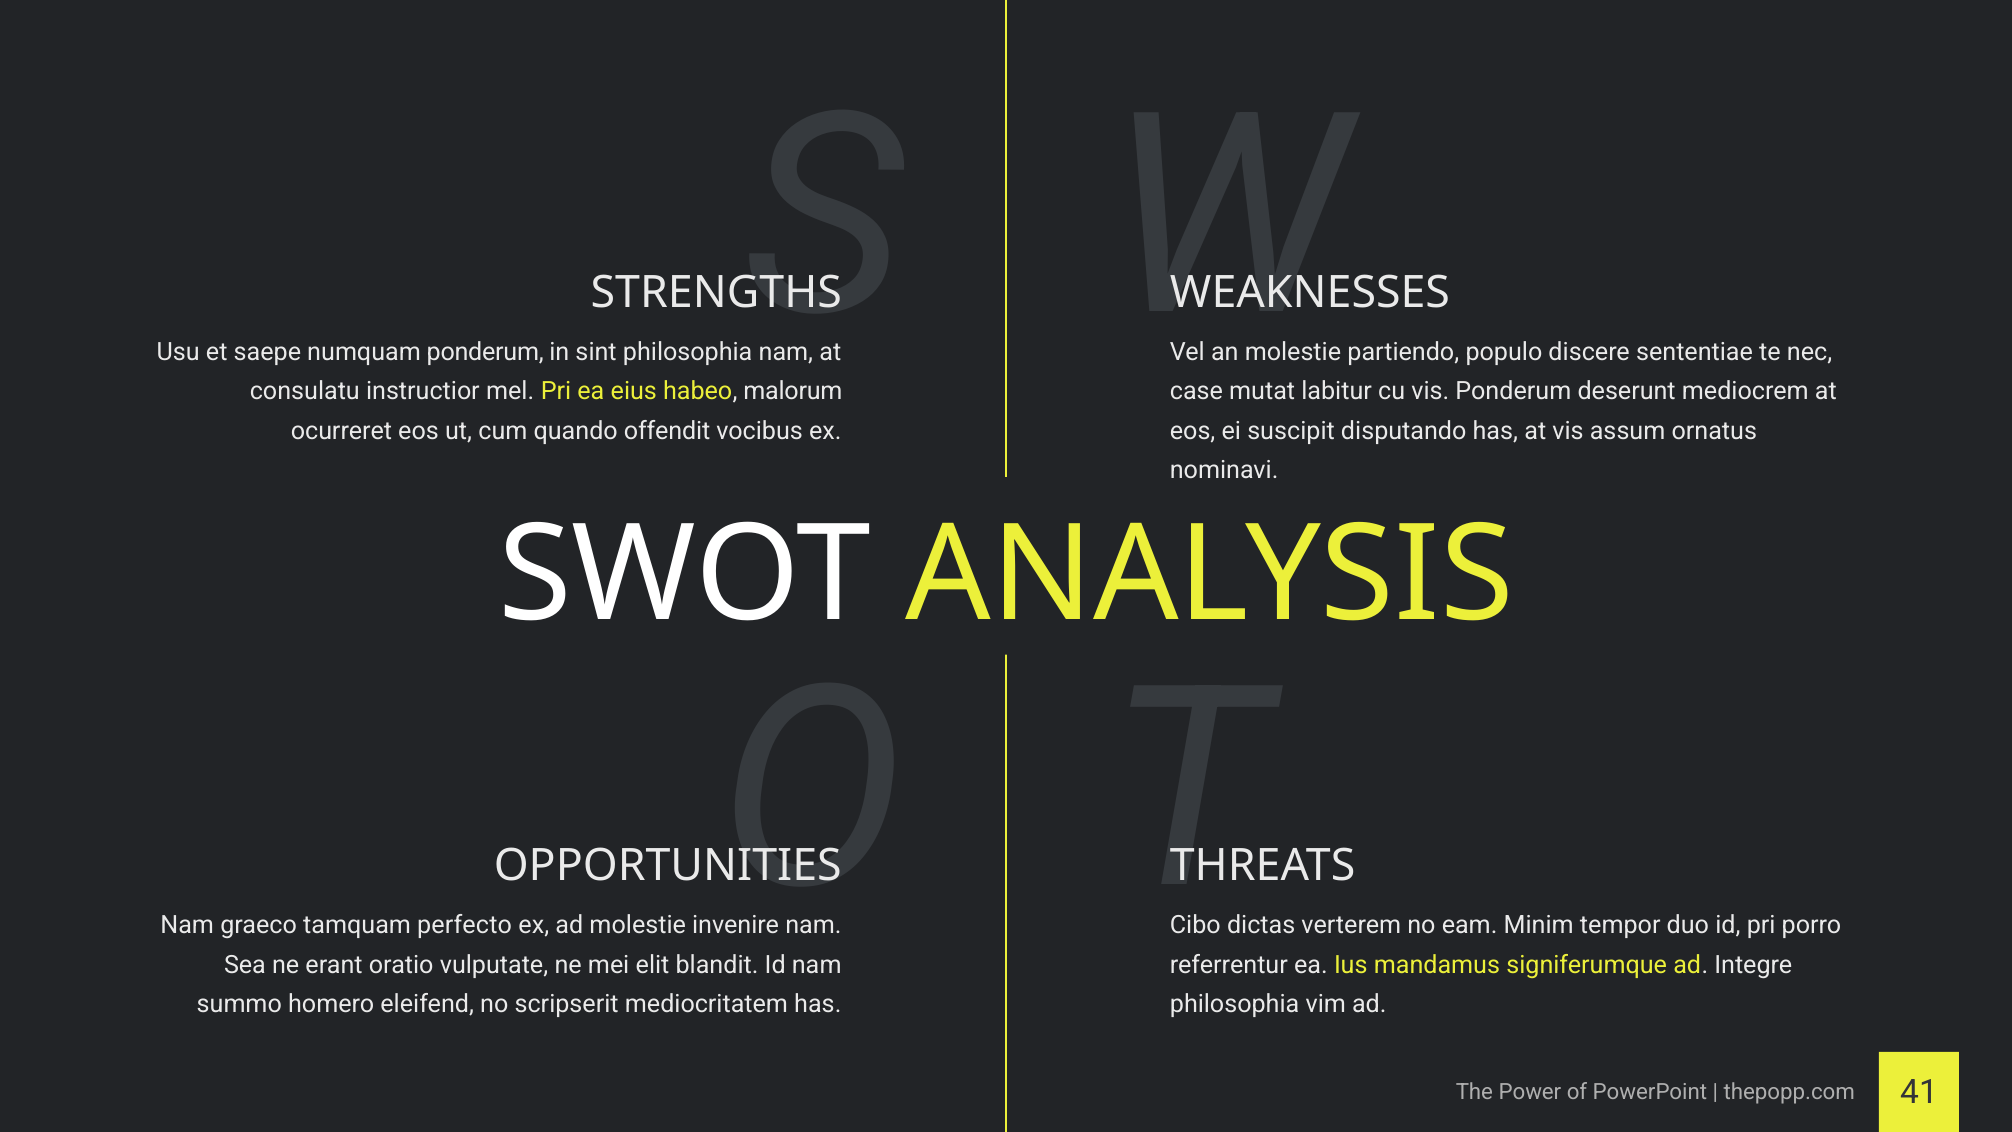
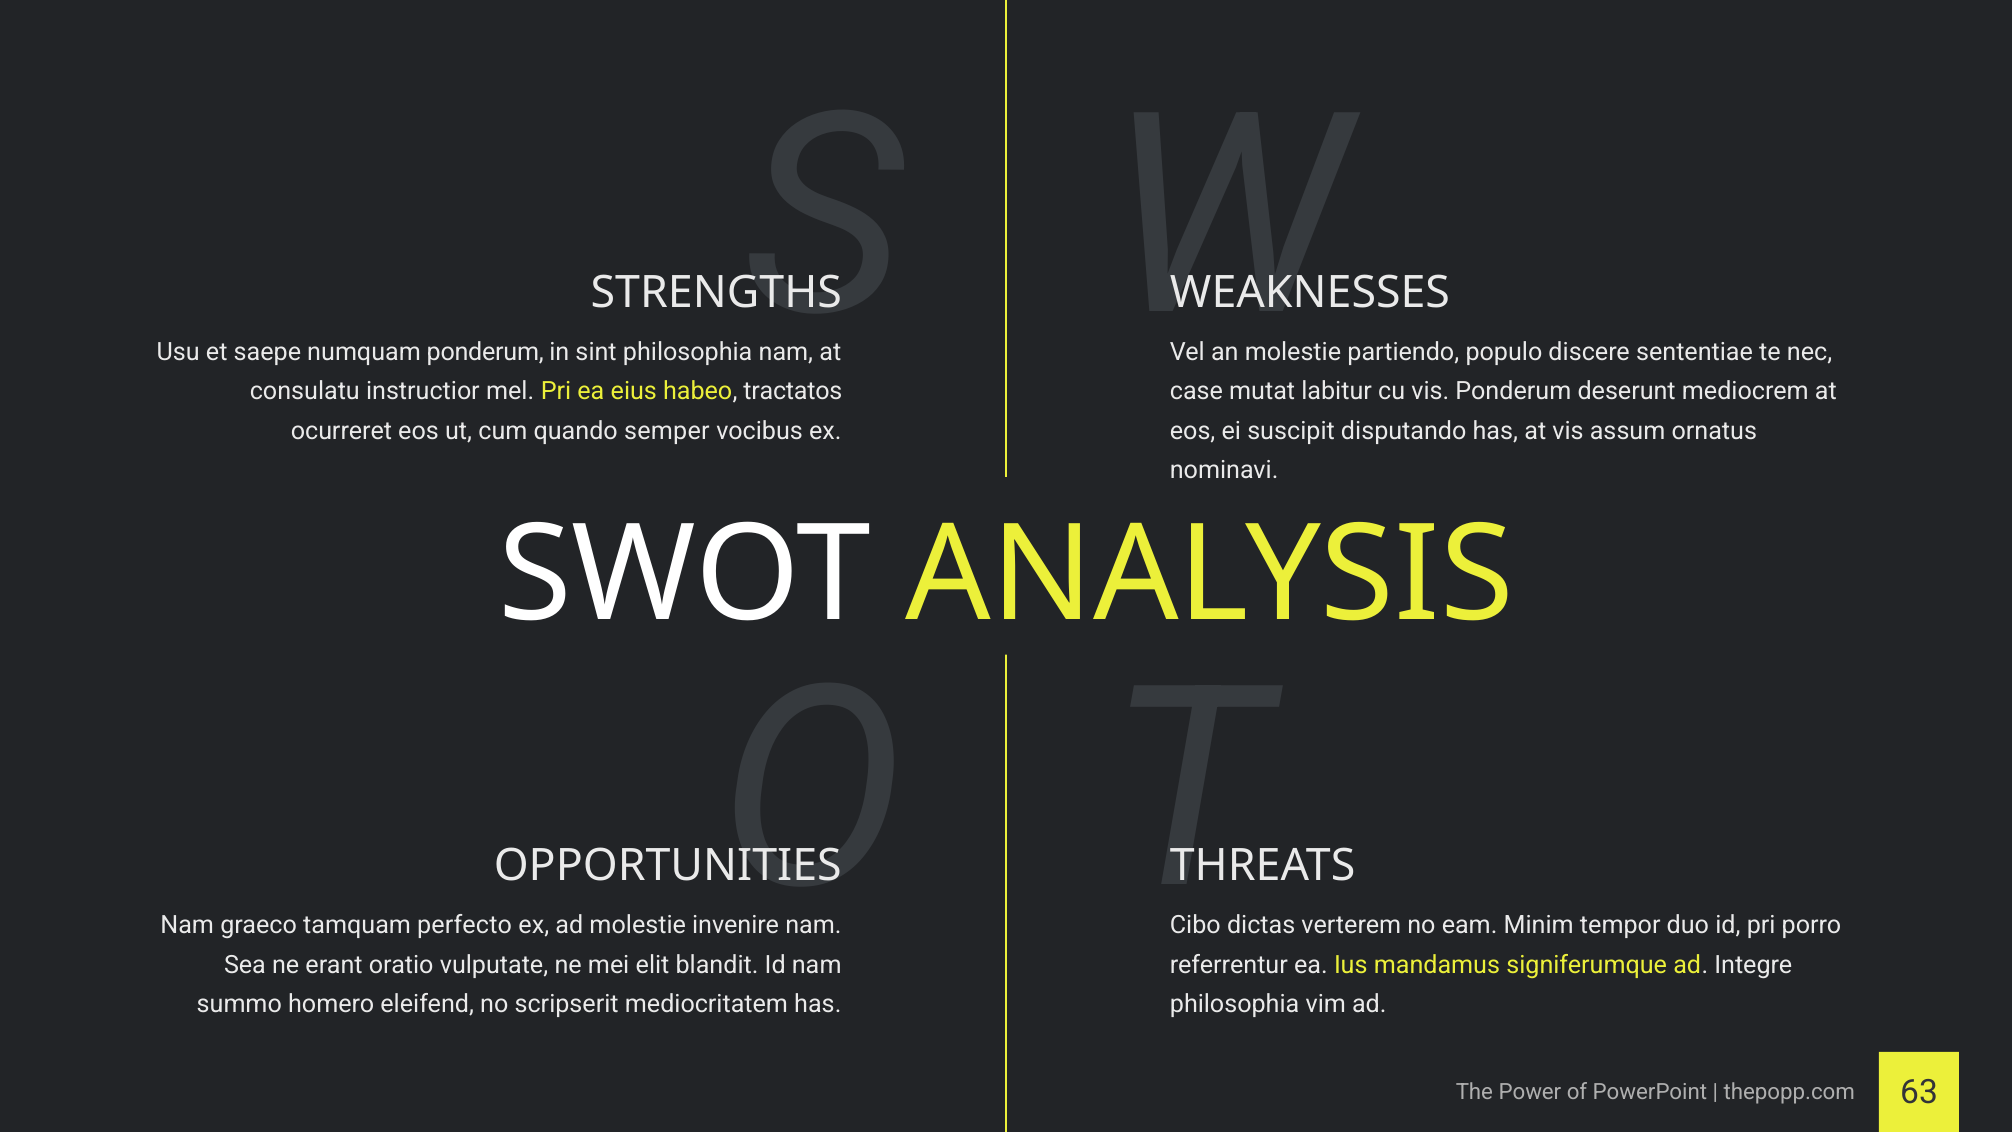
malorum: malorum -> tractatos (793, 391)
offendit: offendit -> semper (667, 431)
41: 41 -> 63 (1919, 1092)
